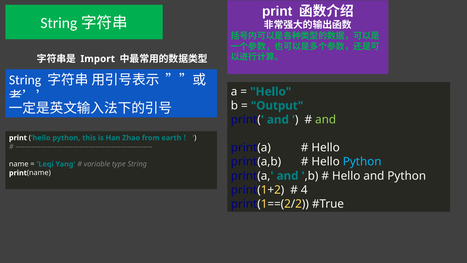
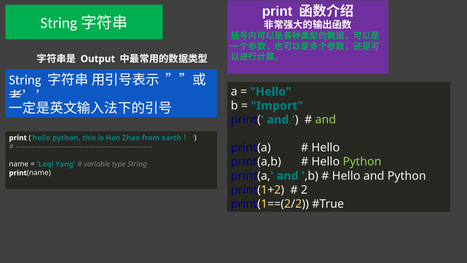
Import: Import -> Output (98, 59)
Output: Output -> Import (277, 106)
Python colour: light blue -> light green (362, 162)
4: 4 -> 2 (304, 190)
